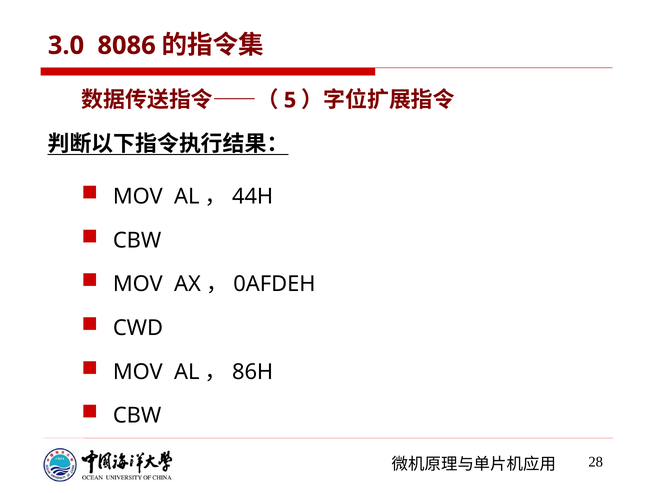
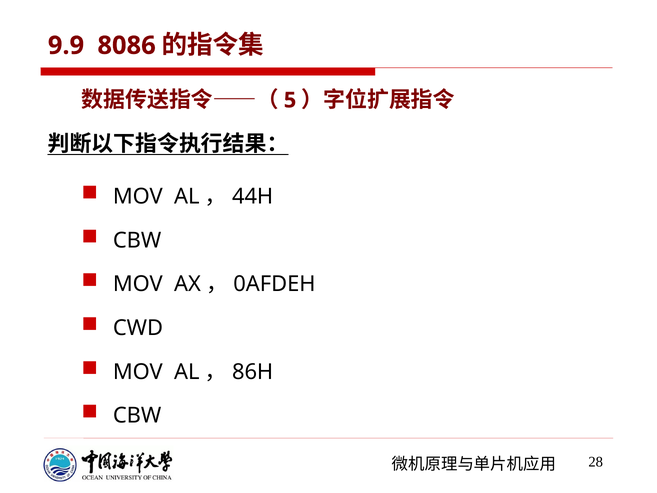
3.0: 3.0 -> 9.9 (66, 45)
